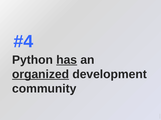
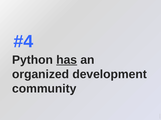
organized underline: present -> none (41, 75)
